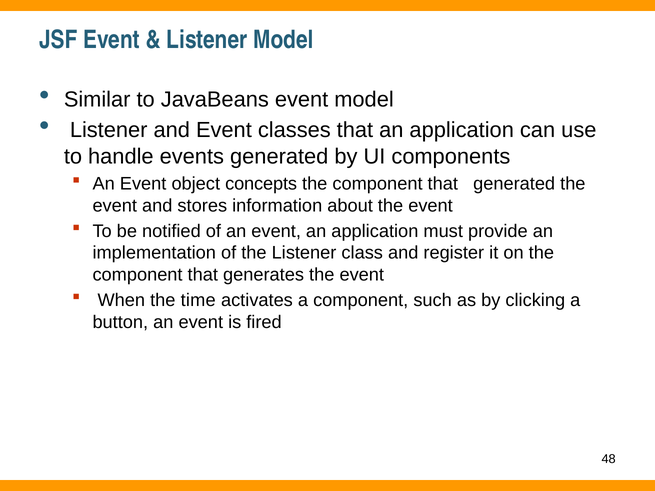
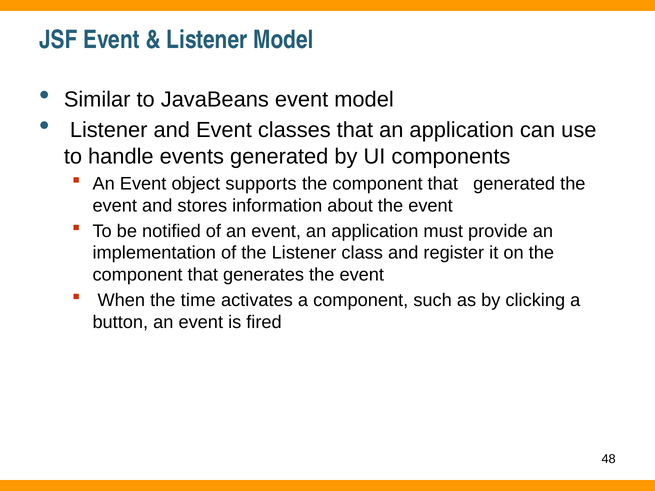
concepts: concepts -> supports (261, 184)
